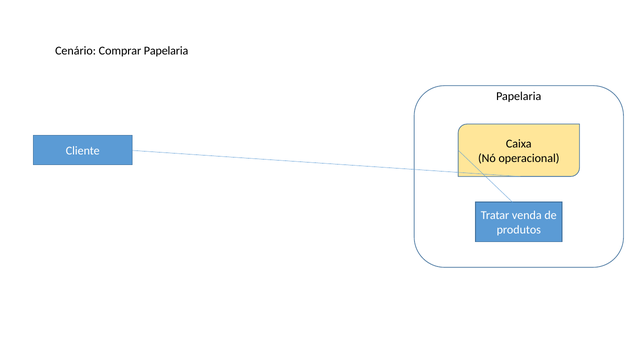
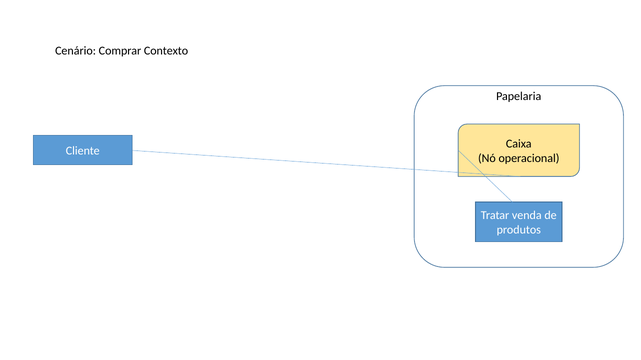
Comprar Papelaria: Papelaria -> Contexto (166, 51)
